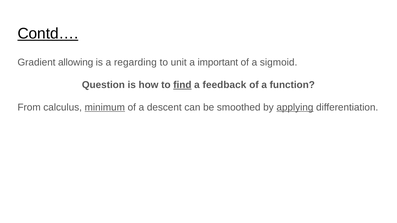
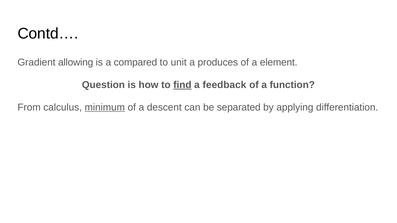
Contd… underline: present -> none (48, 34)
regarding: regarding -> compared (135, 62)
important: important -> produces (218, 62)
sigmoid: sigmoid -> element (279, 62)
smoothed: smoothed -> separated (239, 107)
applying underline: present -> none (295, 107)
